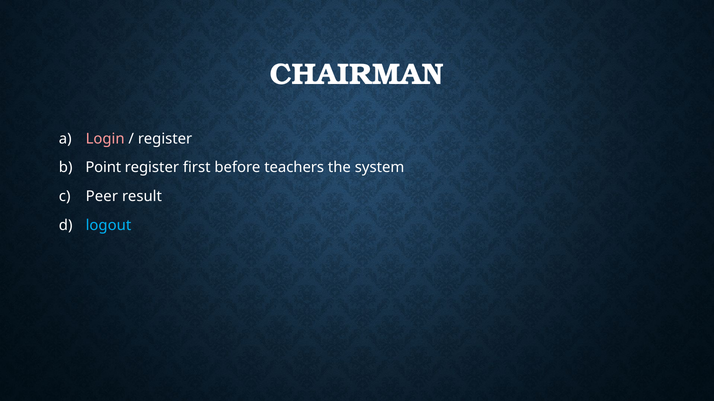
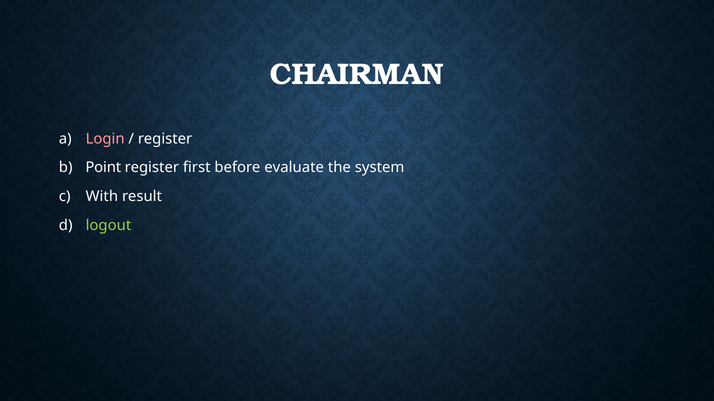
teachers: teachers -> evaluate (294, 168)
Peer: Peer -> With (102, 197)
logout colour: light blue -> light green (108, 226)
